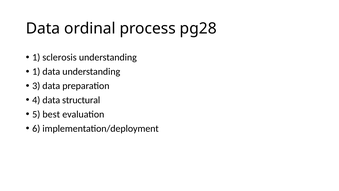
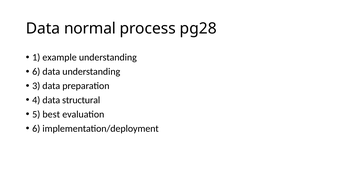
ordinal: ordinal -> normal (90, 28)
sclerosis: sclerosis -> example (60, 57)
1: 1 -> 6 (36, 72)
